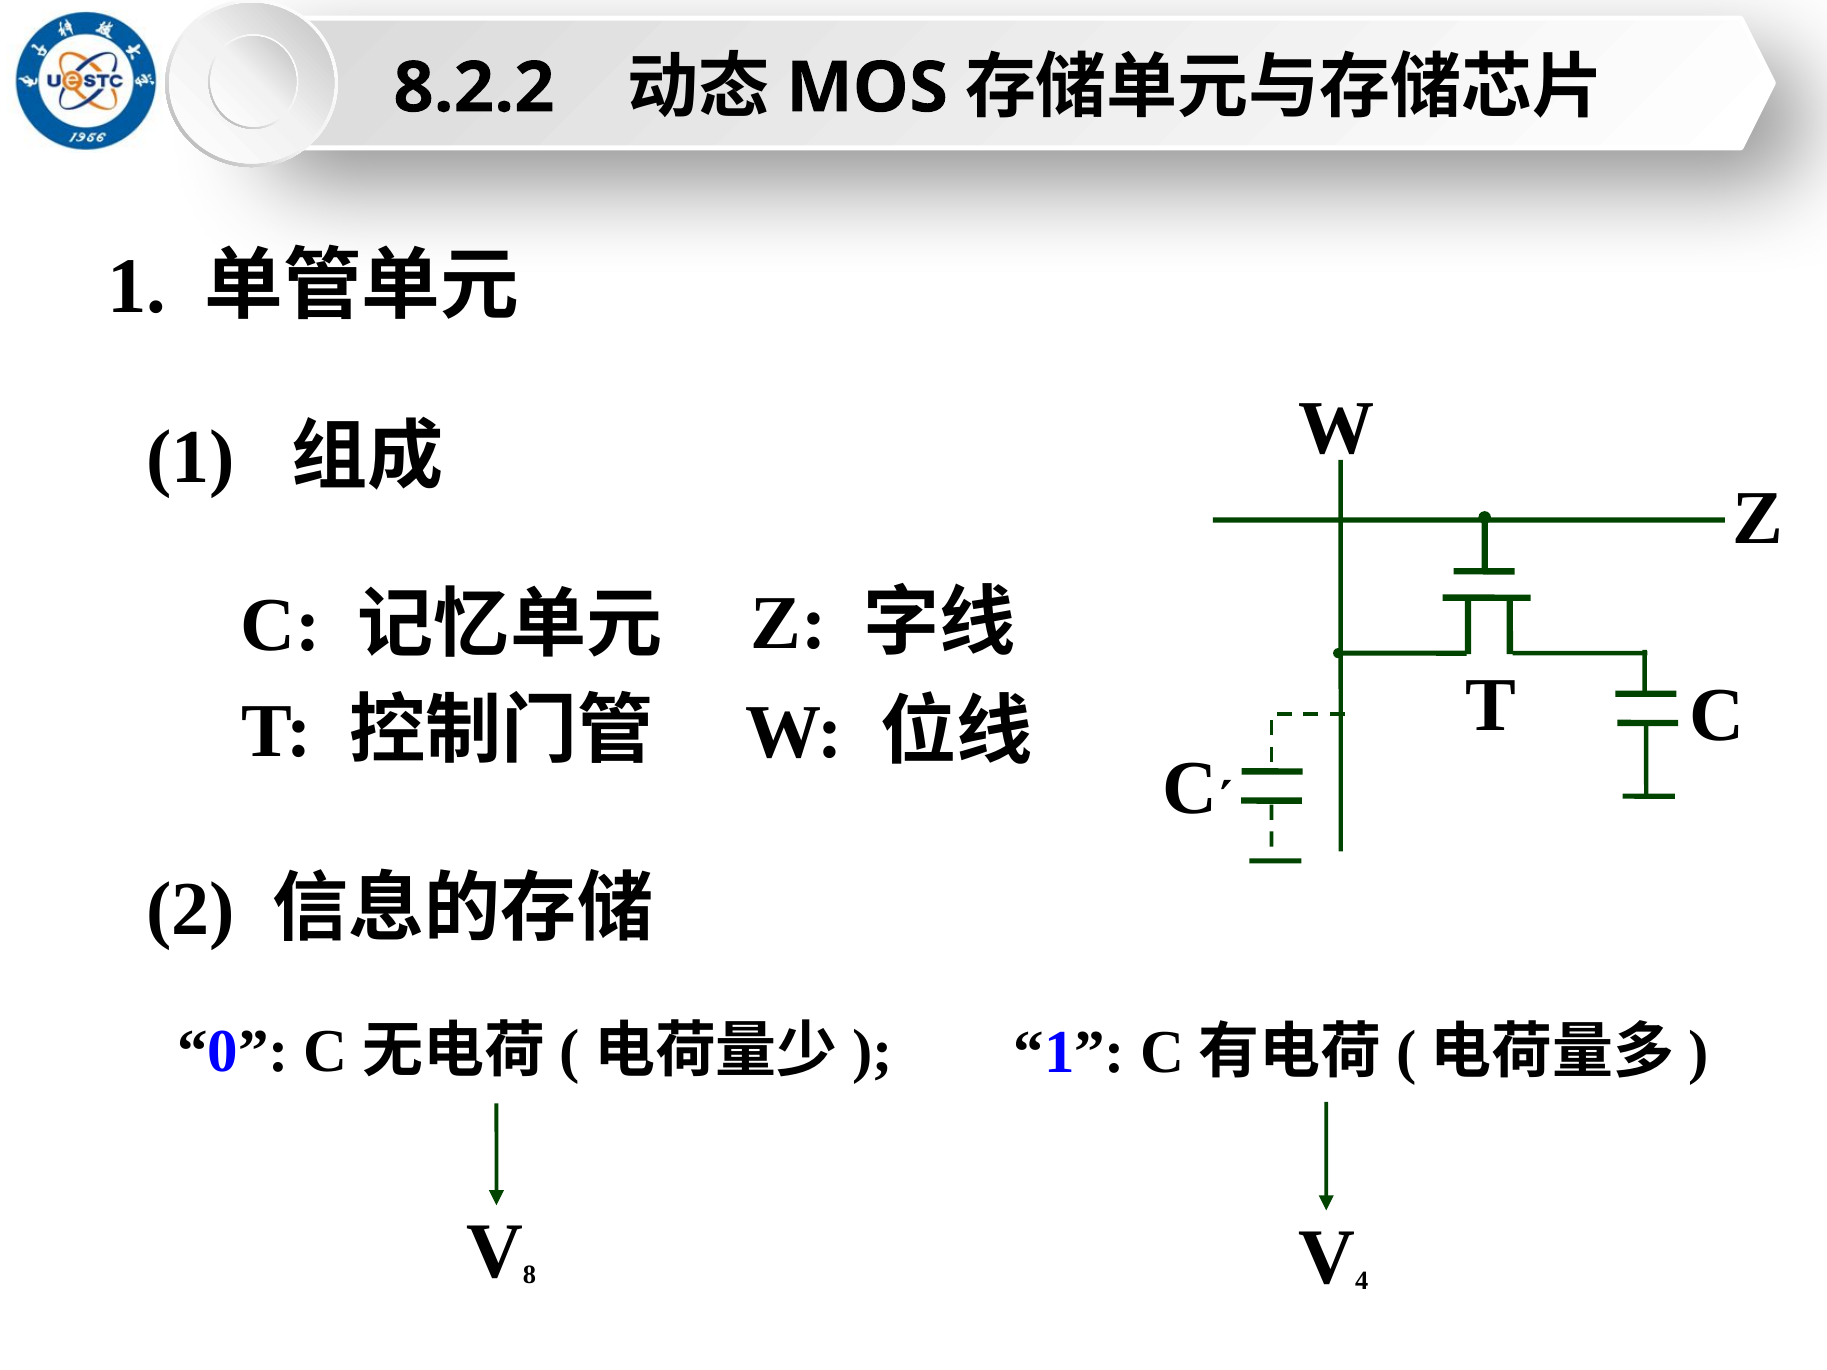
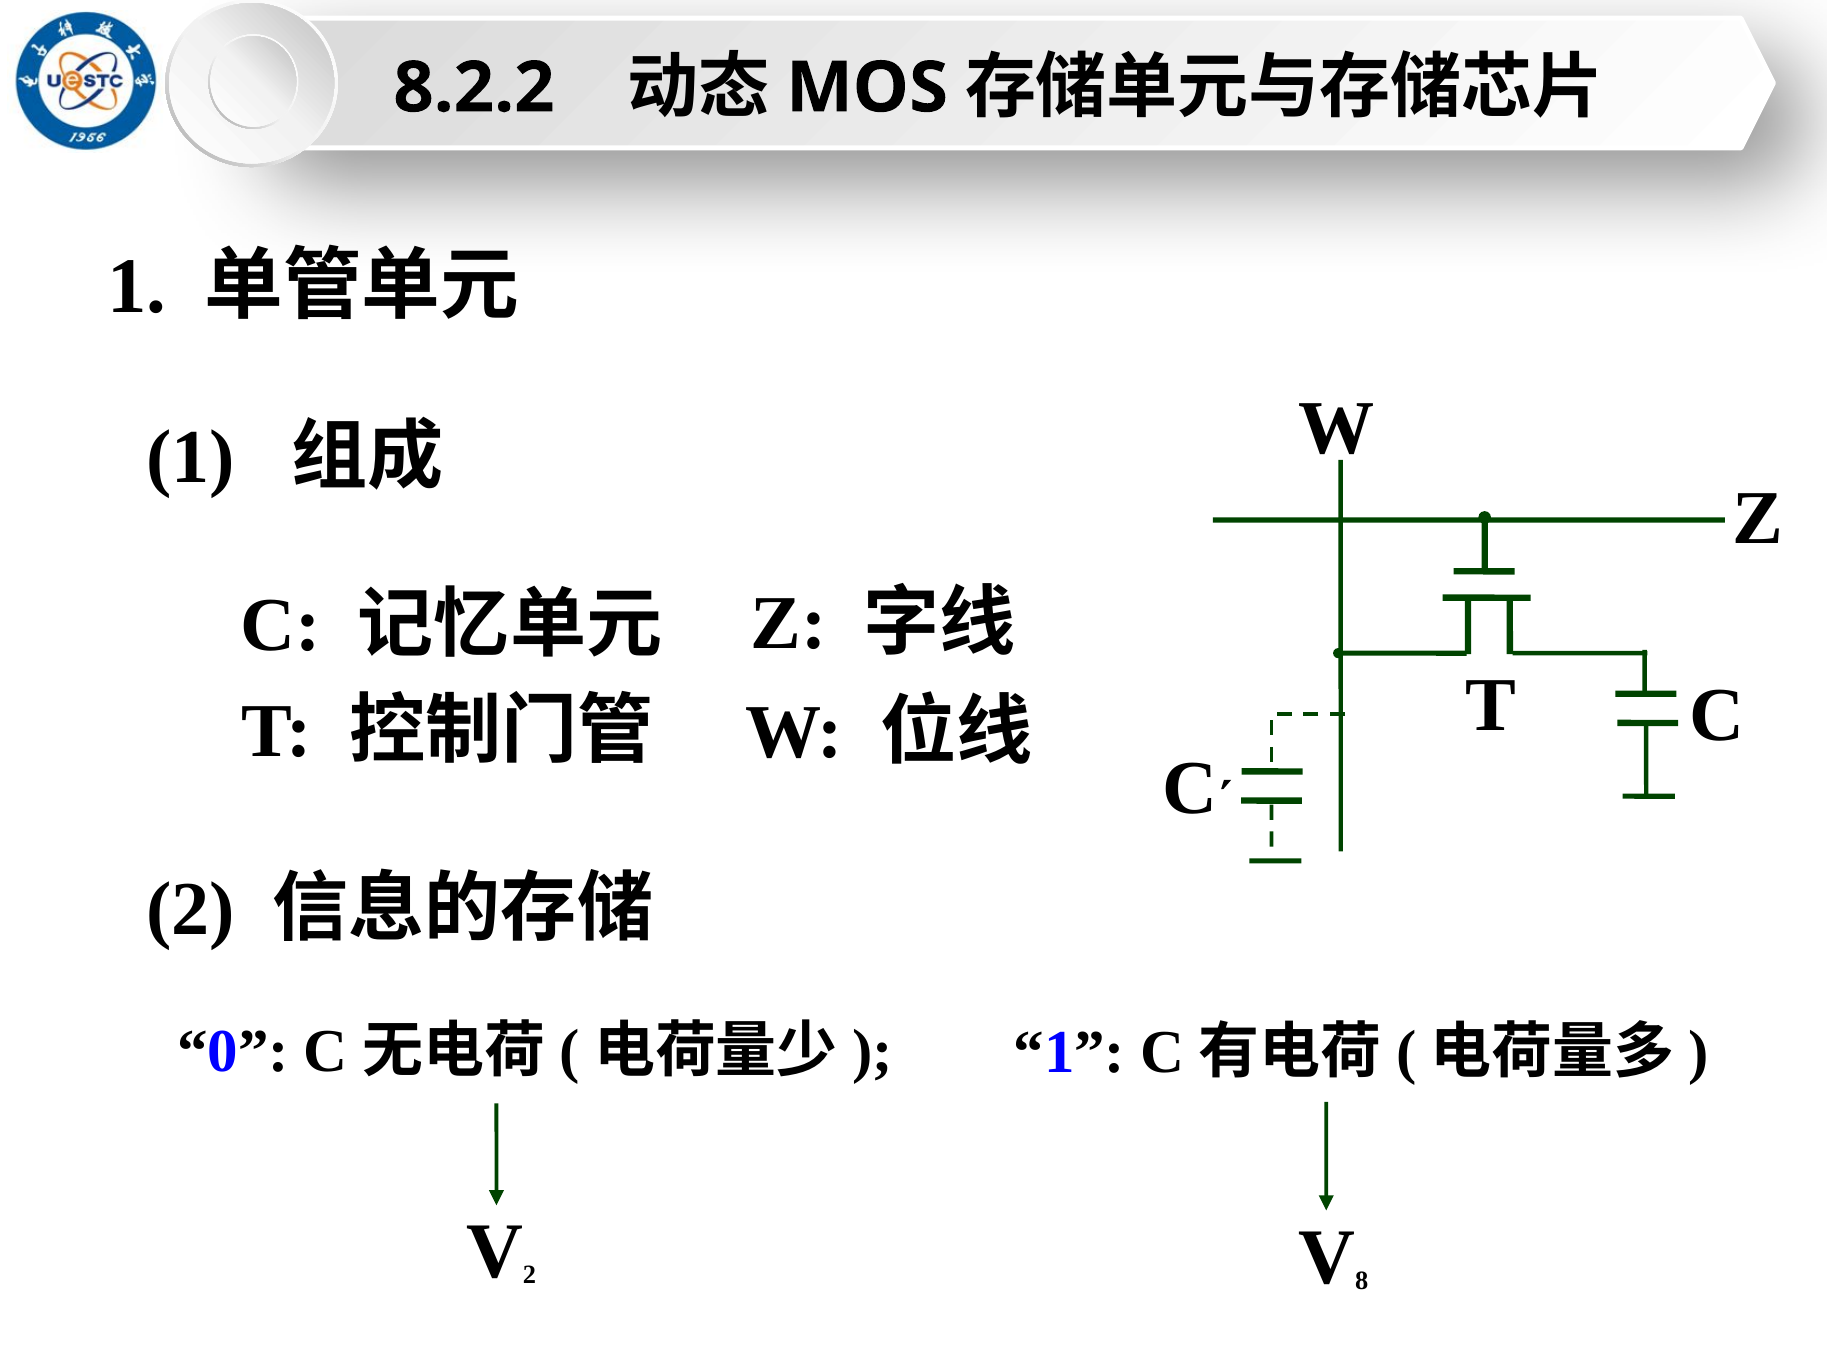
8: 8 -> 2 (530, 1275)
4: 4 -> 8 (1362, 1281)
